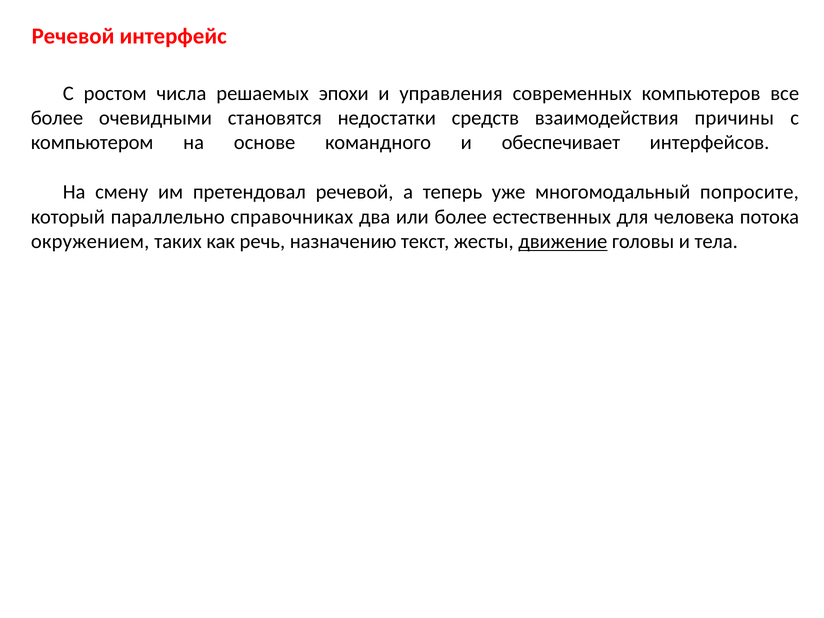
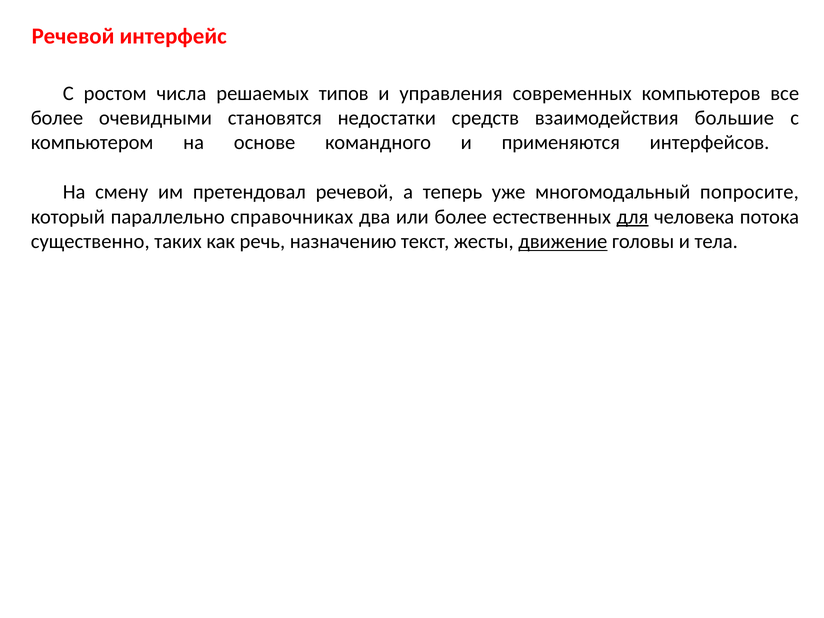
эпохи: эпохи -> типов (344, 93)
причины: причины -> большие (734, 118)
обеспечивает: обеспечивает -> применяются (561, 143)
для underline: none -> present (632, 217)
окружением: окружением -> существенно (90, 242)
